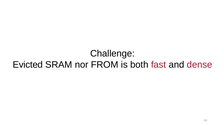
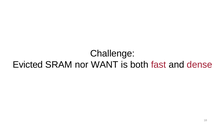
FROM: FROM -> WANT (105, 65)
